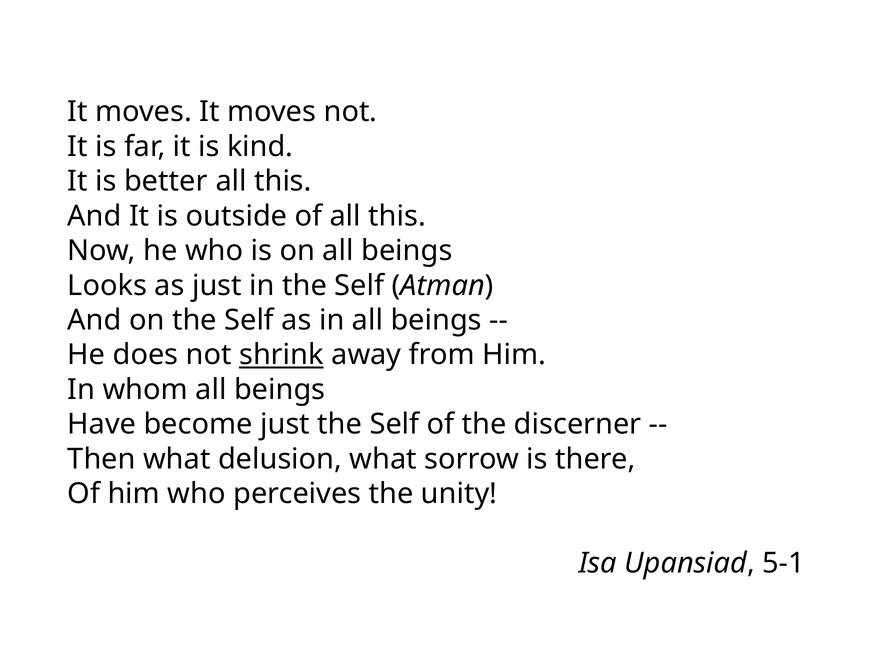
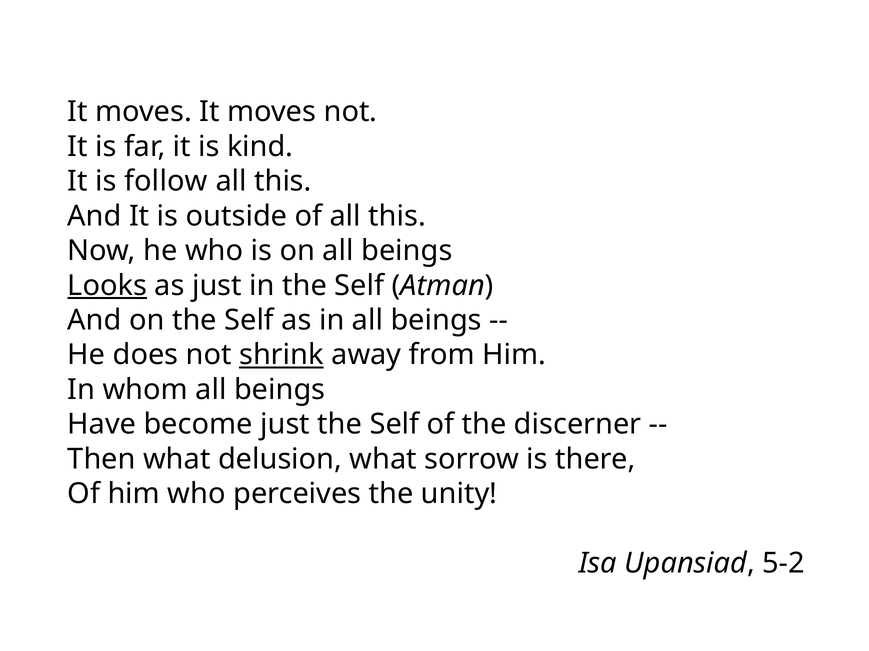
better: better -> follow (166, 182)
Looks underline: none -> present (107, 286)
5-1: 5-1 -> 5-2 (784, 564)
